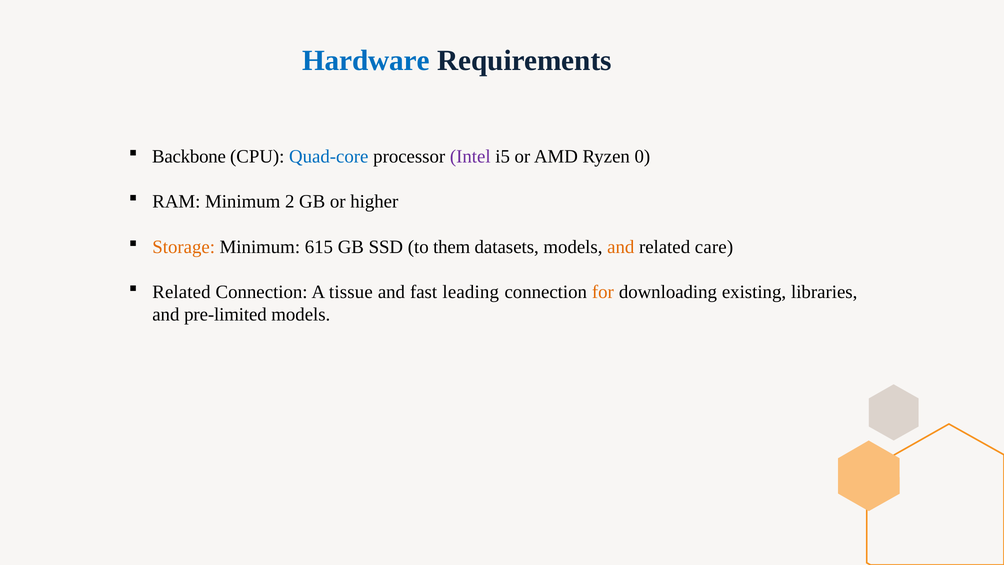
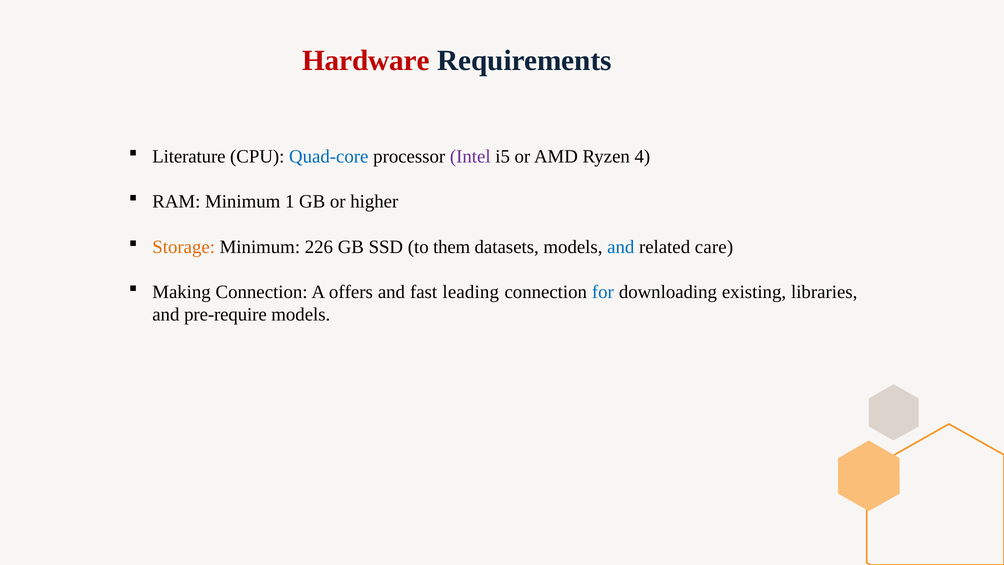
Hardware colour: blue -> red (366, 60)
Backbone: Backbone -> Literature (189, 156)
0: 0 -> 4 (642, 156)
2: 2 -> 1 (290, 202)
615: 615 -> 226 (319, 247)
and colour: orange -> blue (621, 247)
Related: Related -> Making (182, 292)
tissue: tissue -> offers (351, 292)
for colour: orange -> blue (603, 292)
pre-limited: pre-limited -> pre-require (225, 315)
